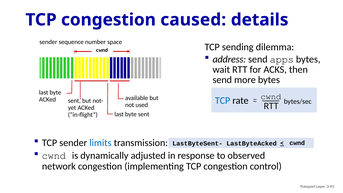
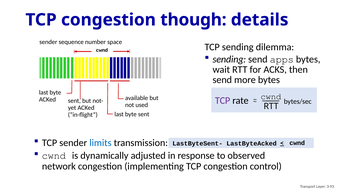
caused: caused -> though (193, 20)
address: address -> sending (229, 59)
TCP colour: blue -> purple (223, 101)
